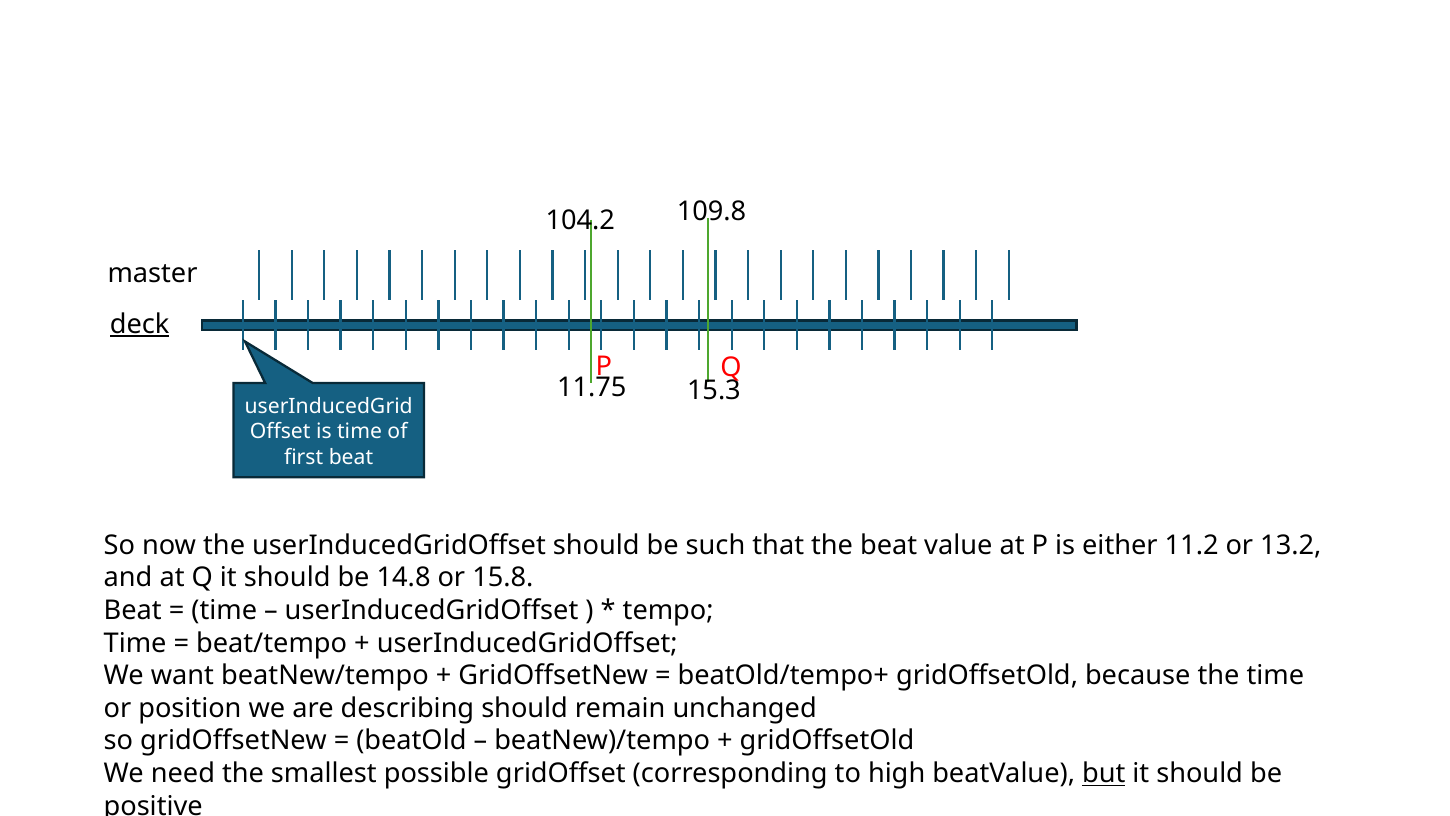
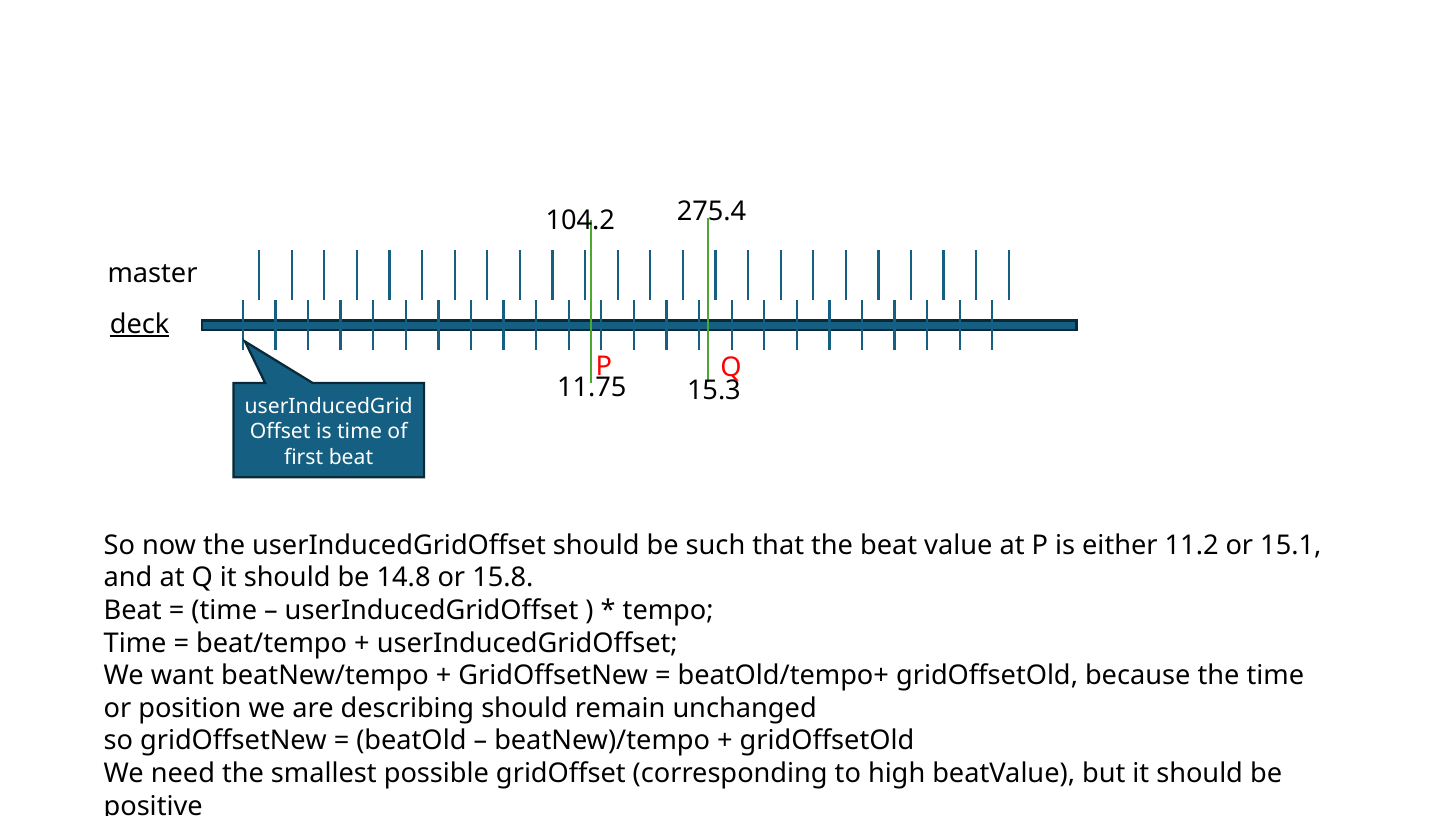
109.8: 109.8 -> 275.4 (711, 212)
13.2: 13.2 -> 15.1 (1291, 545)
but underline: present -> none (1104, 773)
